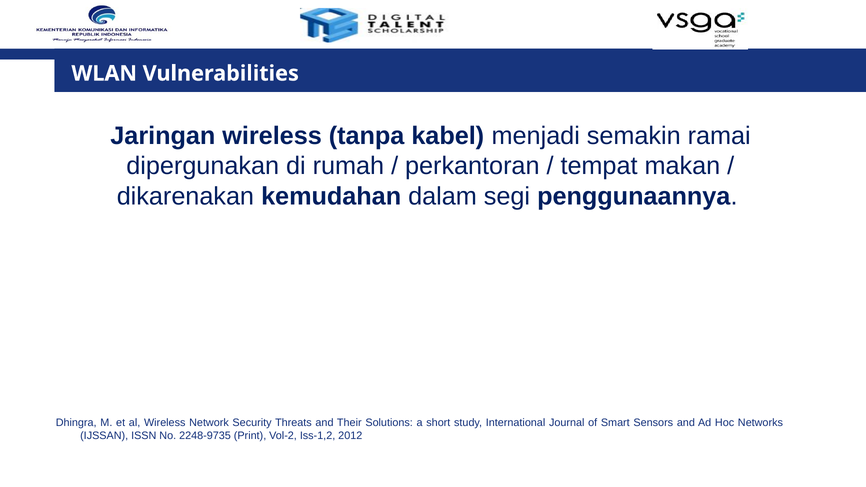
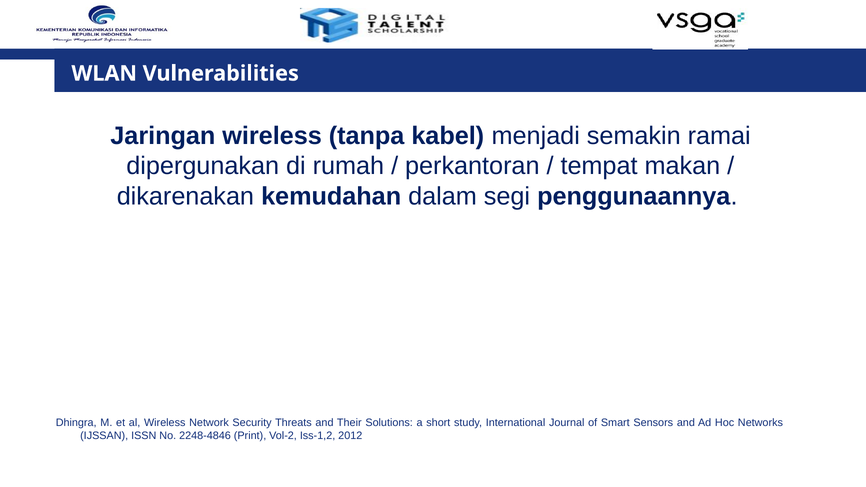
2248-9735: 2248-9735 -> 2248-4846 (205, 436)
